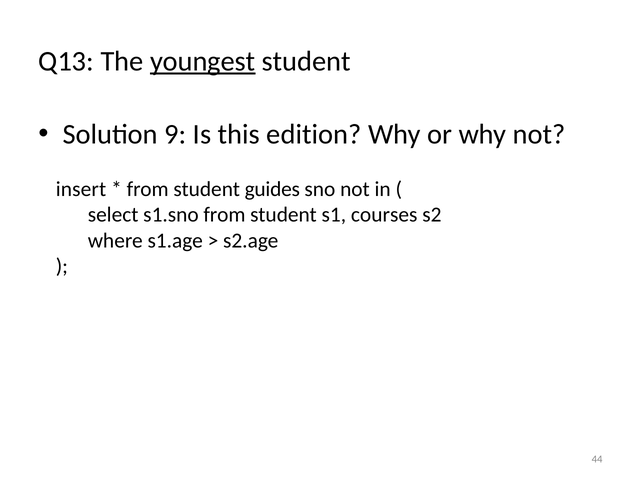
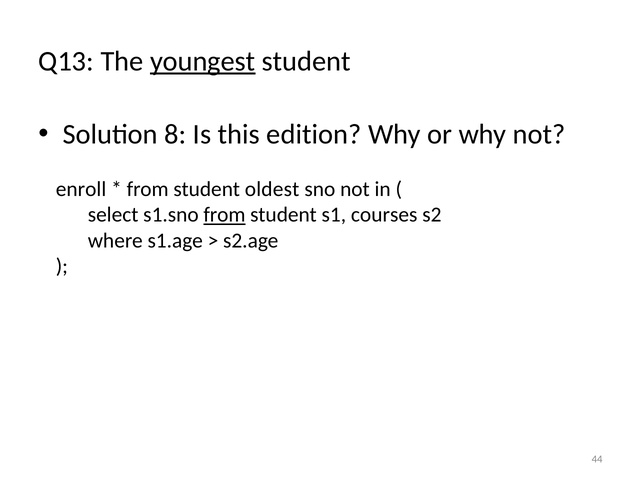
9: 9 -> 8 (175, 134)
insert: insert -> enroll (81, 189)
guides: guides -> oldest (272, 189)
from underline: none -> present (224, 215)
